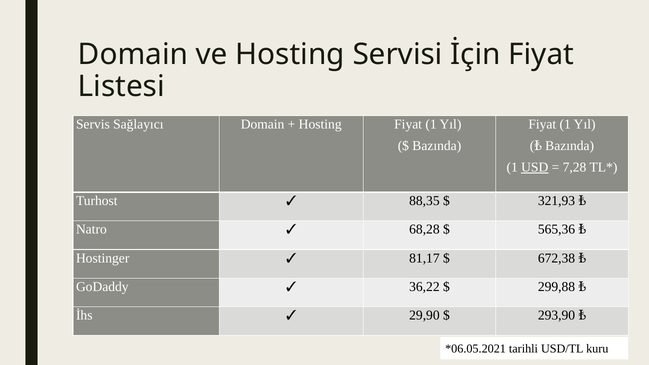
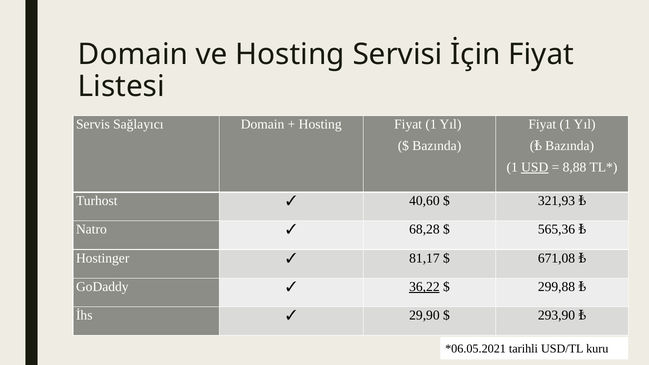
7,28: 7,28 -> 8,88 (575, 167)
88,35: 88,35 -> 40,60 (424, 201)
672,38: 672,38 -> 671,08 (557, 258)
36,22 underline: none -> present (424, 287)
